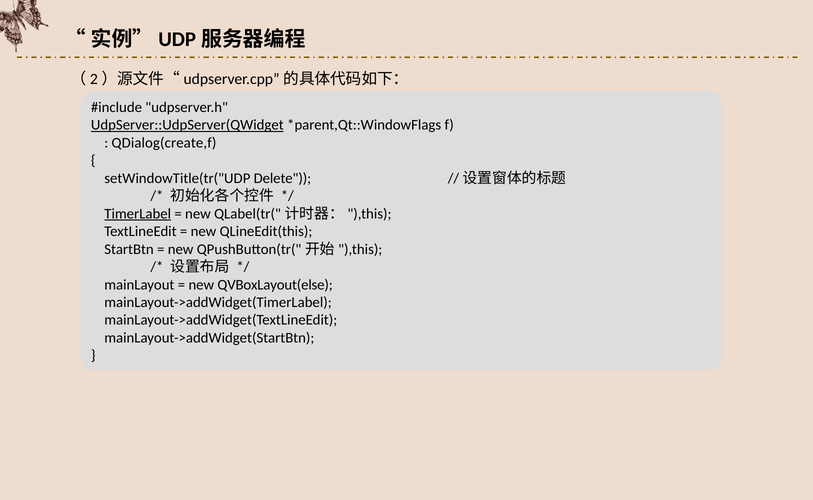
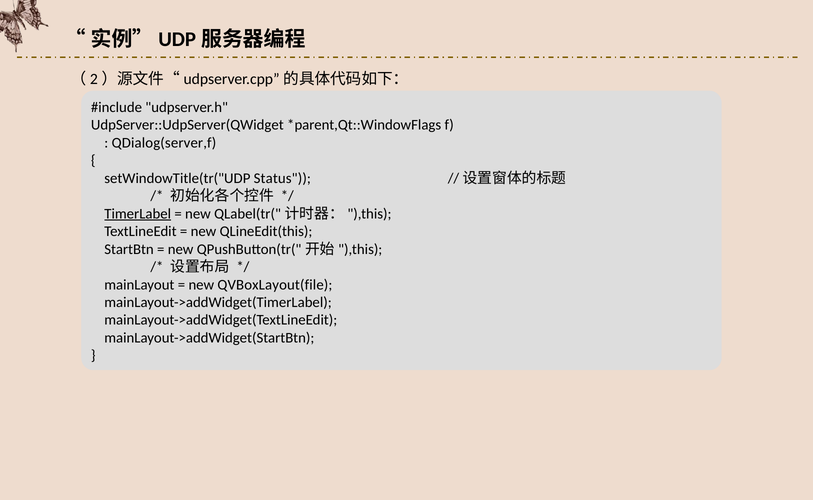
UdpServer::UdpServer(QWidget underline: present -> none (187, 125)
QDialog(create,f: QDialog(create,f -> QDialog(server,f (164, 143)
Delete: Delete -> Status (282, 178)
QVBoxLayout(else: QVBoxLayout(else -> QVBoxLayout(file (275, 285)
